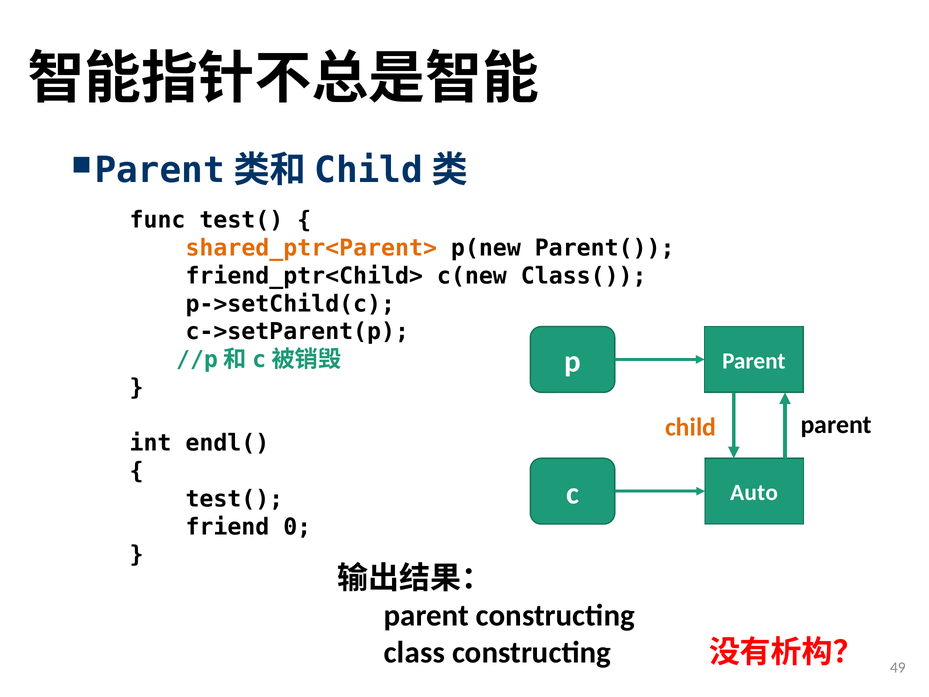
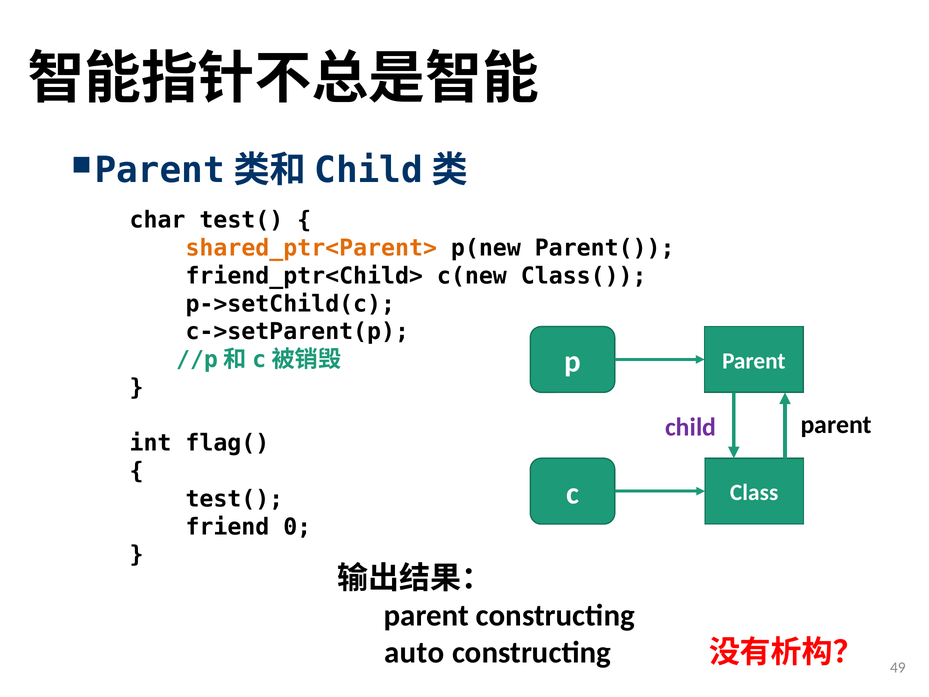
func: func -> char (158, 220)
child colour: orange -> purple (691, 427)
endl(: endl( -> flag( (227, 443)
Auto: Auto -> Class (754, 493)
class: class -> auto (414, 653)
